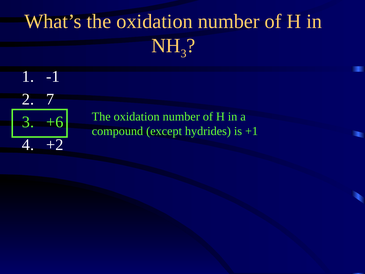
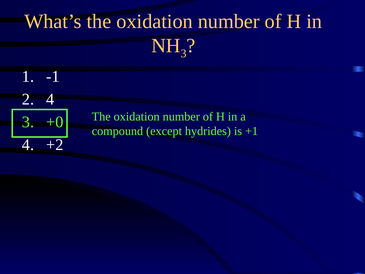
7: 7 -> 4 (50, 99)
+6: +6 -> +0 (55, 122)
